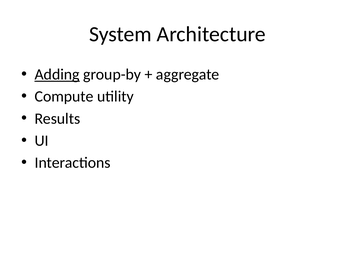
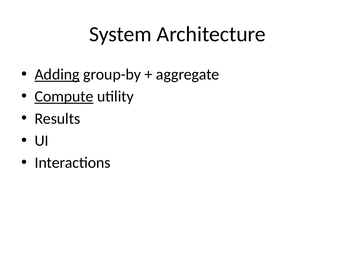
Compute underline: none -> present (64, 97)
